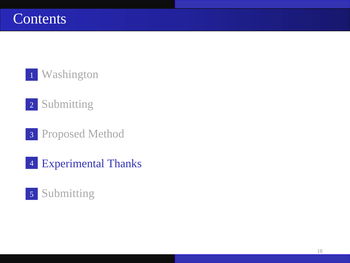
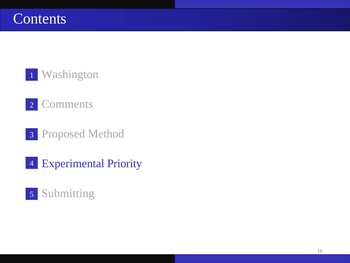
Submitting: Submitting -> Comments (67, 104)
Thanks: Thanks -> Priority (125, 163)
